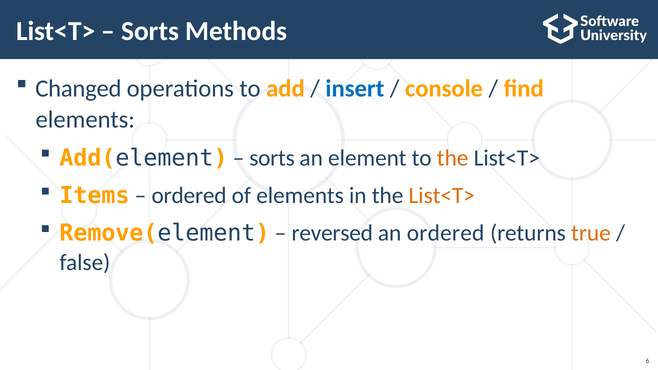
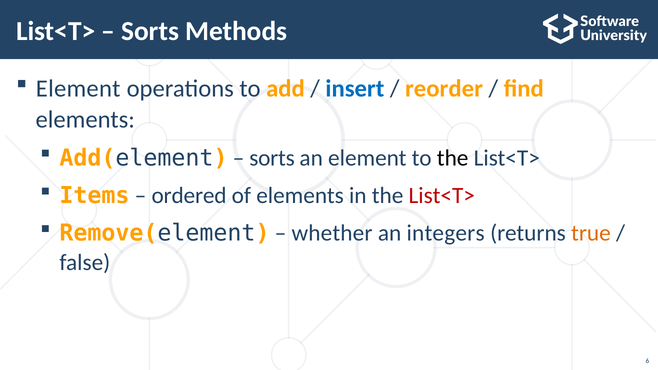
Changed: Changed -> Element (78, 89)
console: console -> reorder (444, 89)
the colour: orange -> black (453, 158)
List<T> colour: orange -> red (442, 196)
reversed: reversed -> whether (332, 233)
an ordered: ordered -> integers (446, 233)
